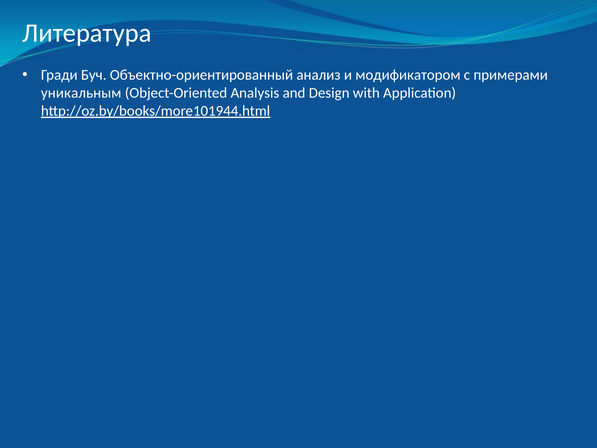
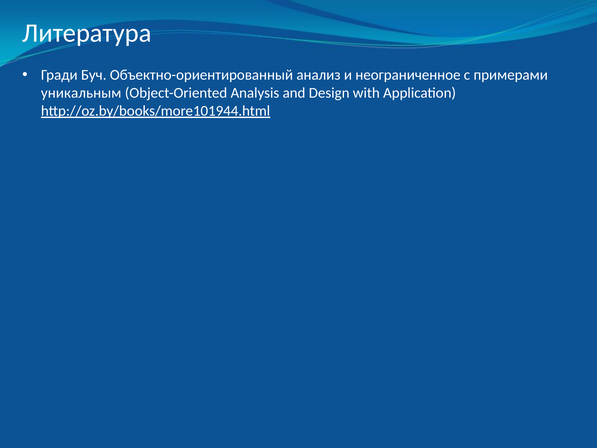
модификатором: модификатором -> неограниченное (408, 75)
